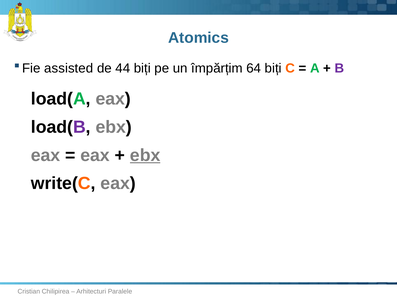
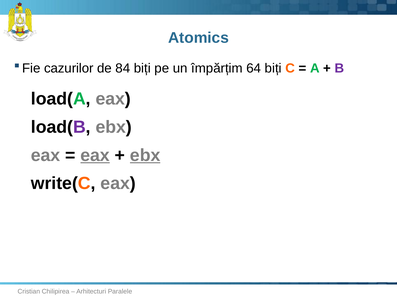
assisted: assisted -> cazurilor (69, 68)
44: 44 -> 84 (123, 68)
eax underline: none -> present (95, 156)
